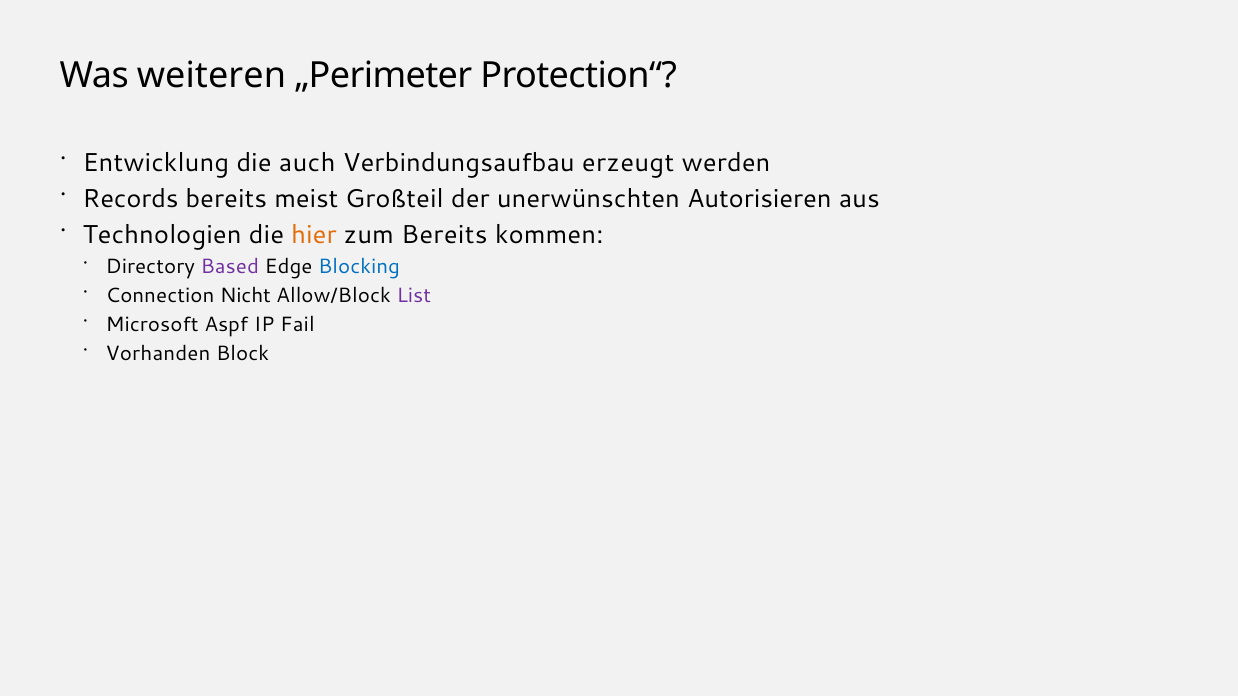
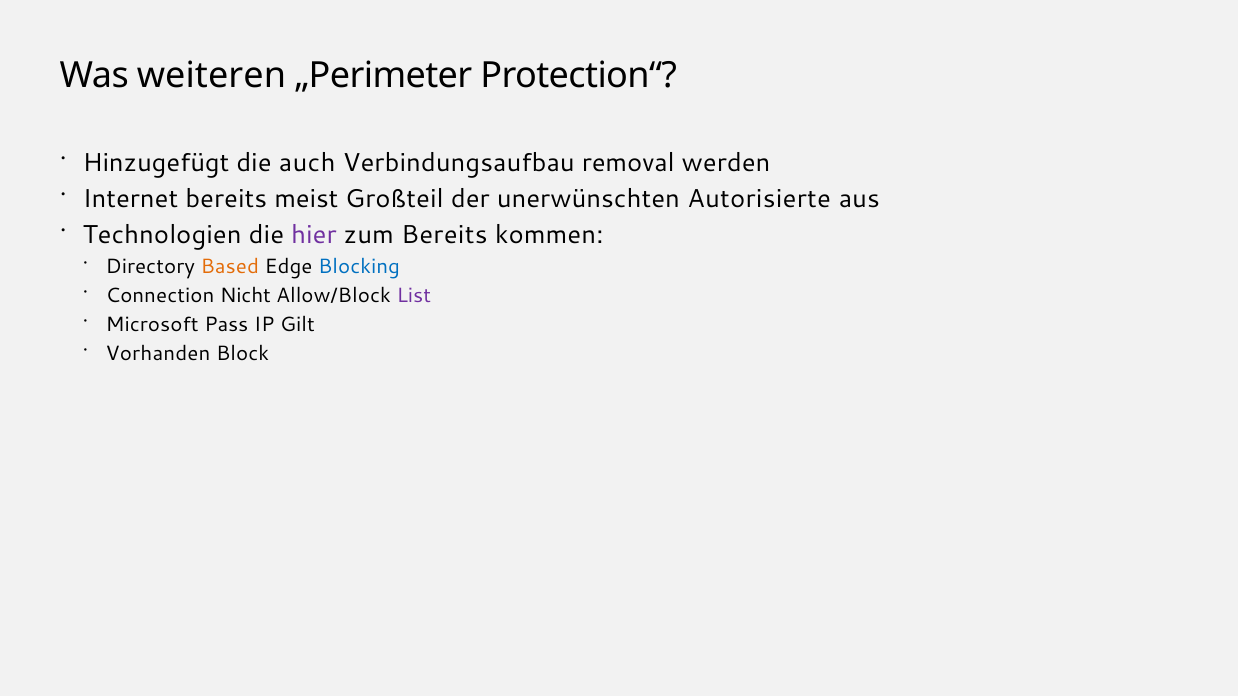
Entwicklung: Entwicklung -> Hinzugefügt (156, 163)
erzeugt: erzeugt -> removal (628, 163)
Records: Records -> Internet (130, 199)
Autorisieren: Autorisieren -> Autorisierte (759, 199)
hier colour: orange -> purple (314, 235)
Based colour: purple -> orange (230, 267)
Aspf: Aspf -> Pass (226, 325)
Fail: Fail -> Gilt (298, 325)
